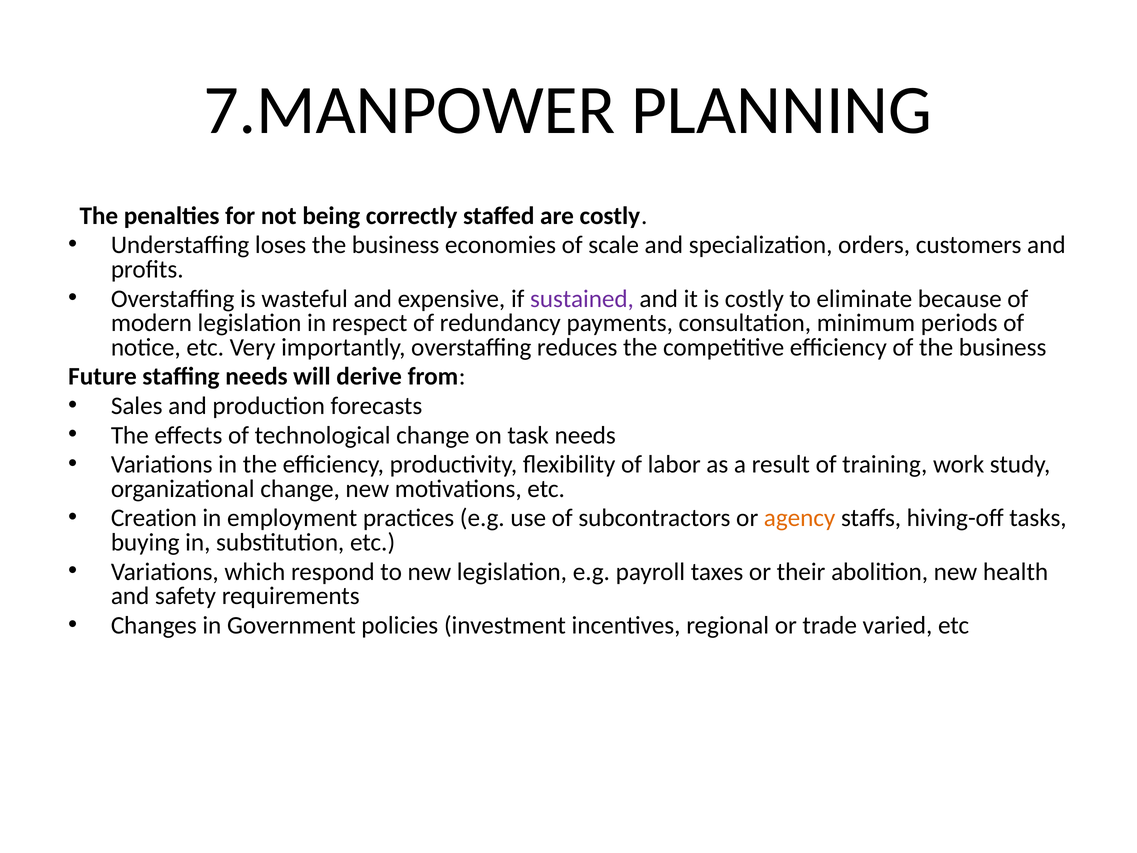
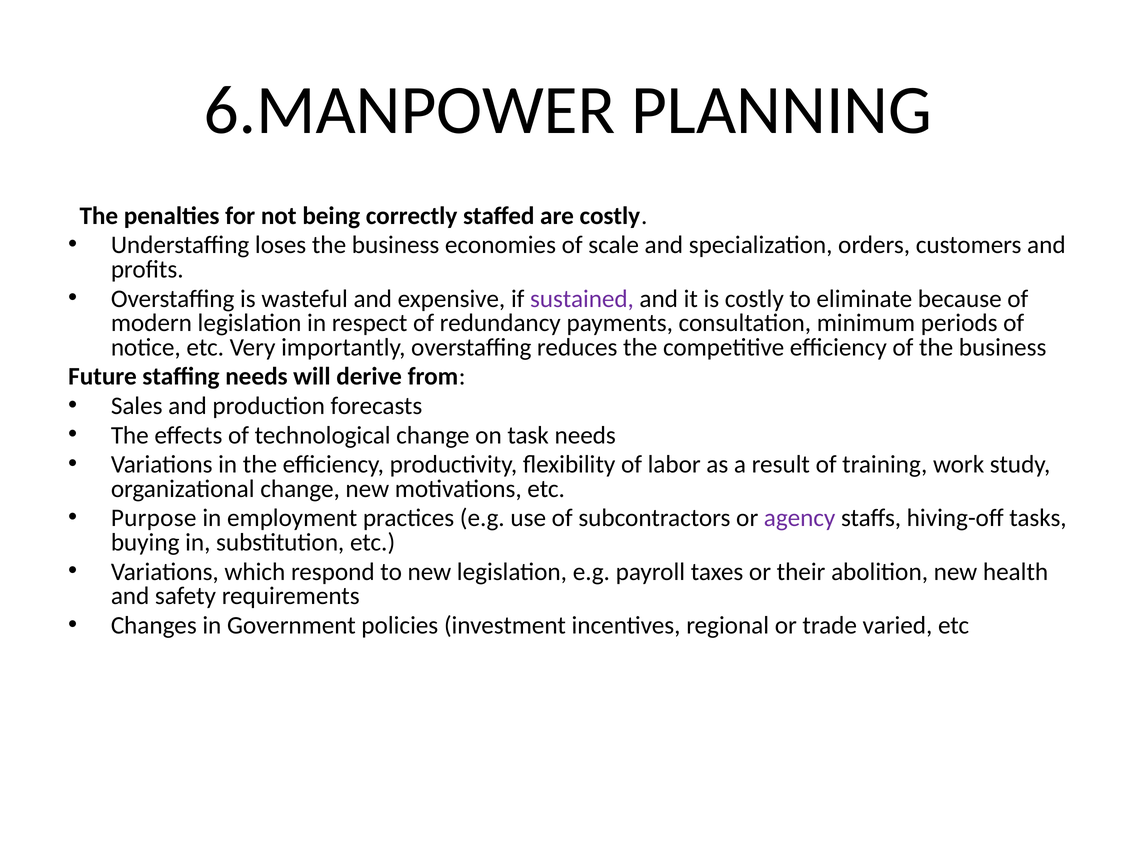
7.MANPOWER: 7.MANPOWER -> 6.MANPOWER (410, 110)
Creation: Creation -> Purpose (154, 518)
agency colour: orange -> purple (800, 518)
